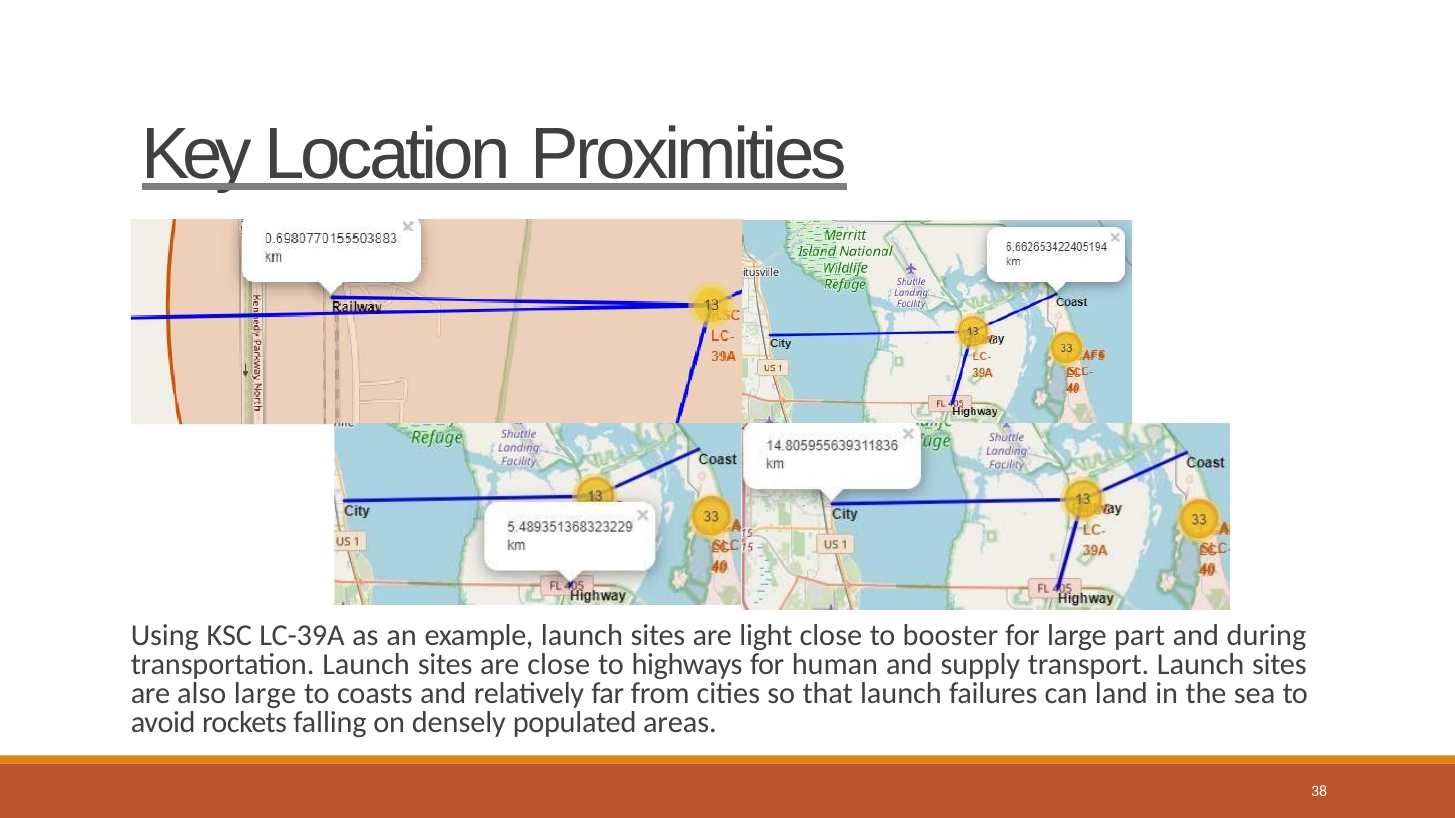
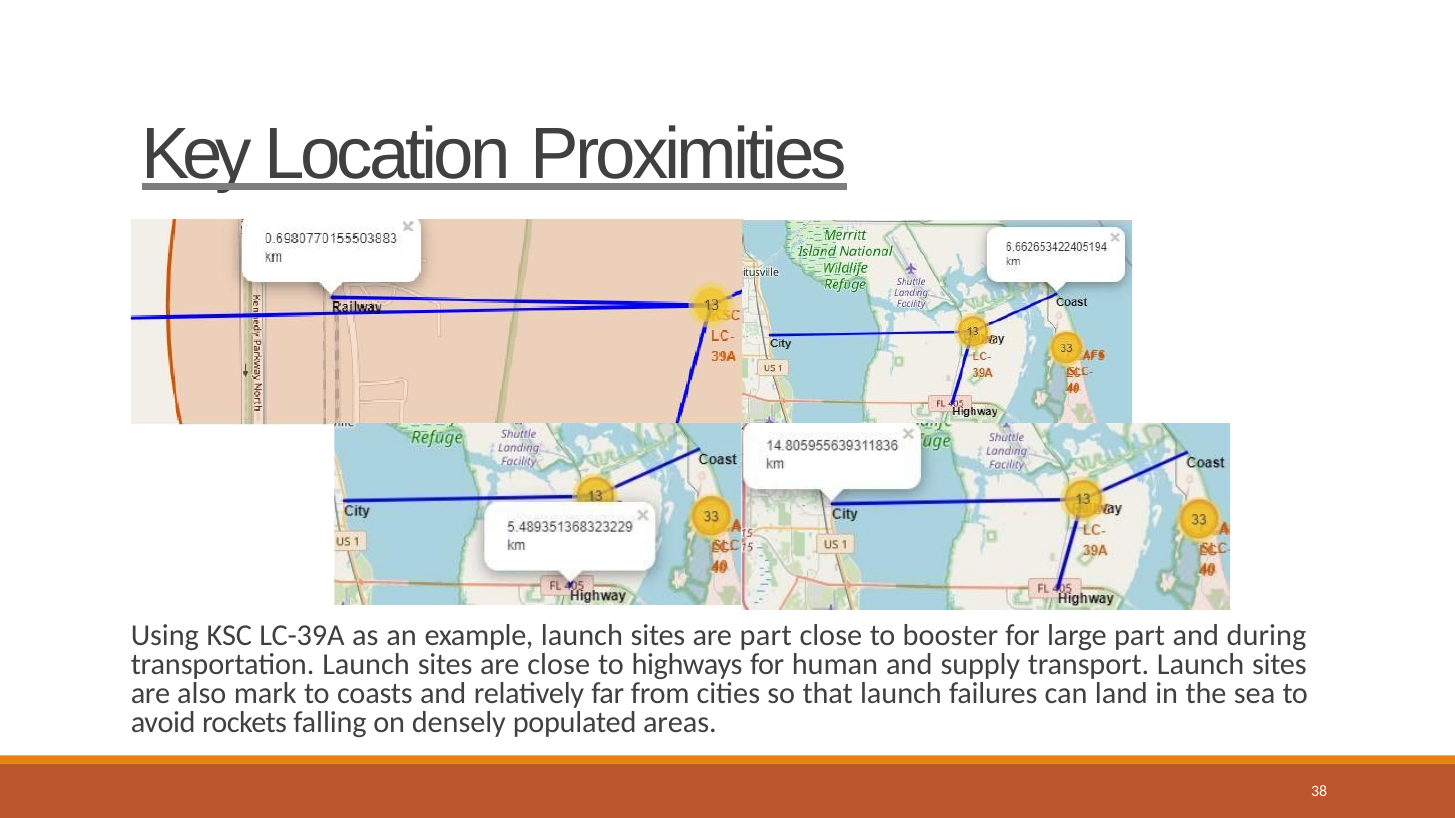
are light: light -> part (766, 636)
also large: large -> mark (265, 694)
